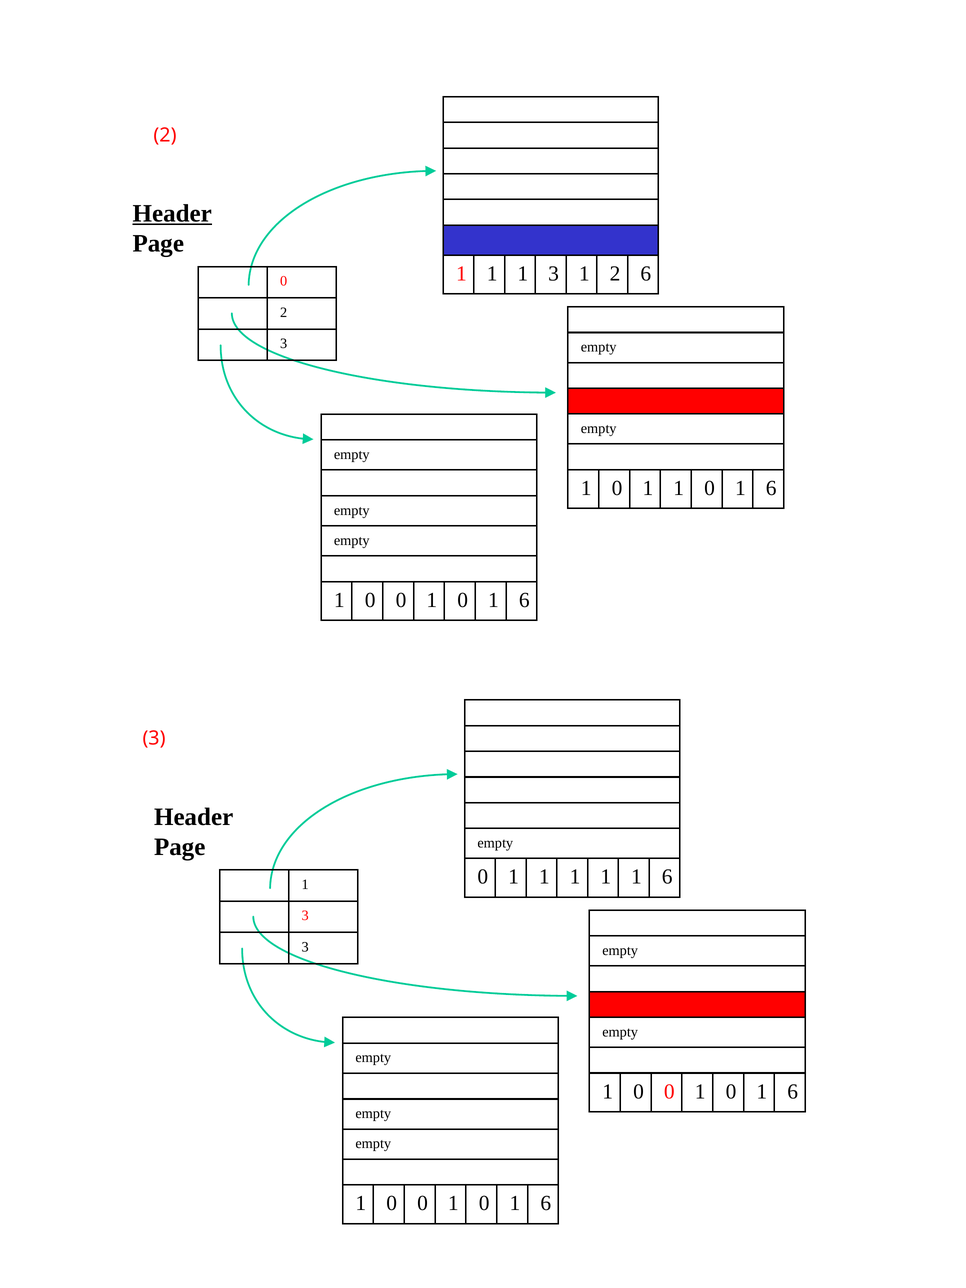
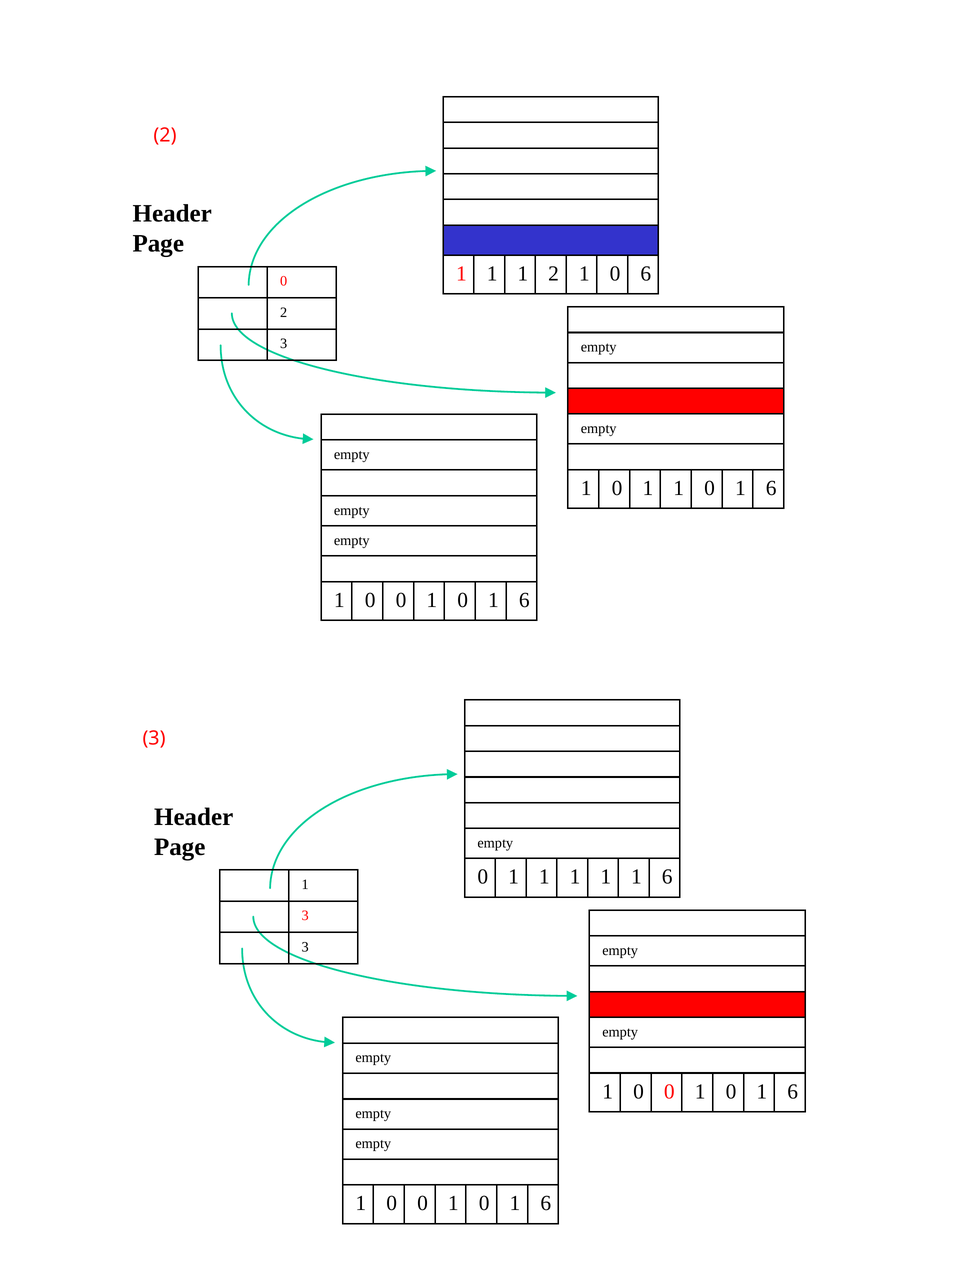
Header underline: present -> none (172, 213)
1 1 3: 3 -> 2 (554, 274)
2: 2 -> 0 (615, 274)
